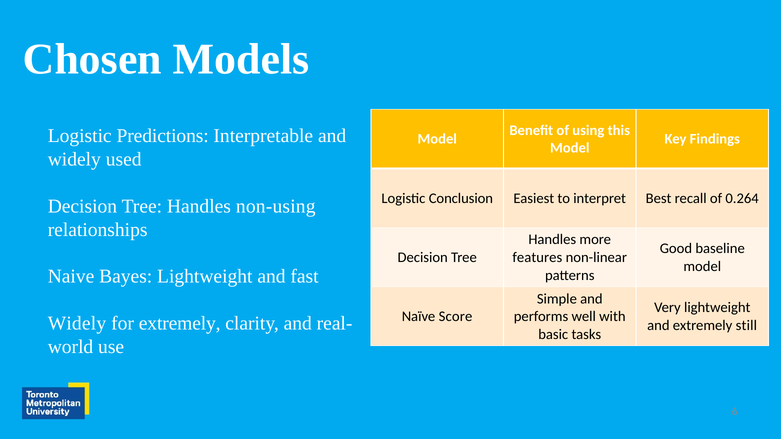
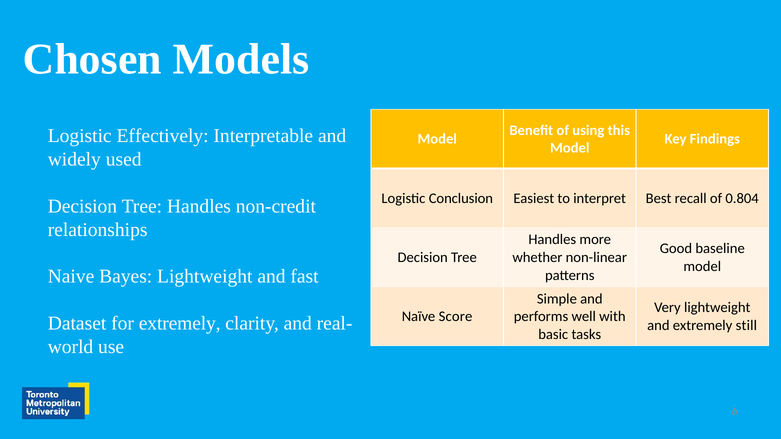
Predictions: Predictions -> Effectively (163, 136)
0.264: 0.264 -> 0.804 (742, 198)
non-using: non-using -> non-credit (276, 206)
features: features -> whether (537, 258)
Widely: Widely -> Dataset (77, 323)
